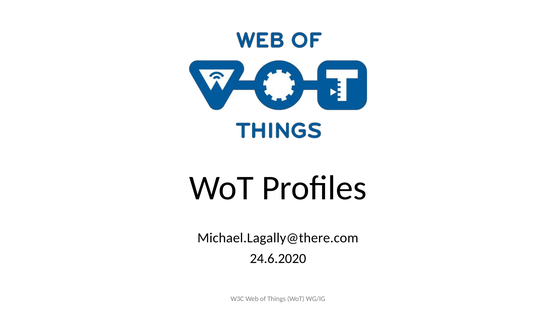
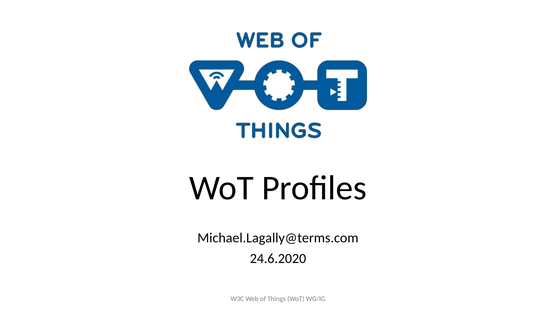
Michael.Lagally@there.com: Michael.Lagally@there.com -> Michael.Lagally@terms.com (278, 238)
